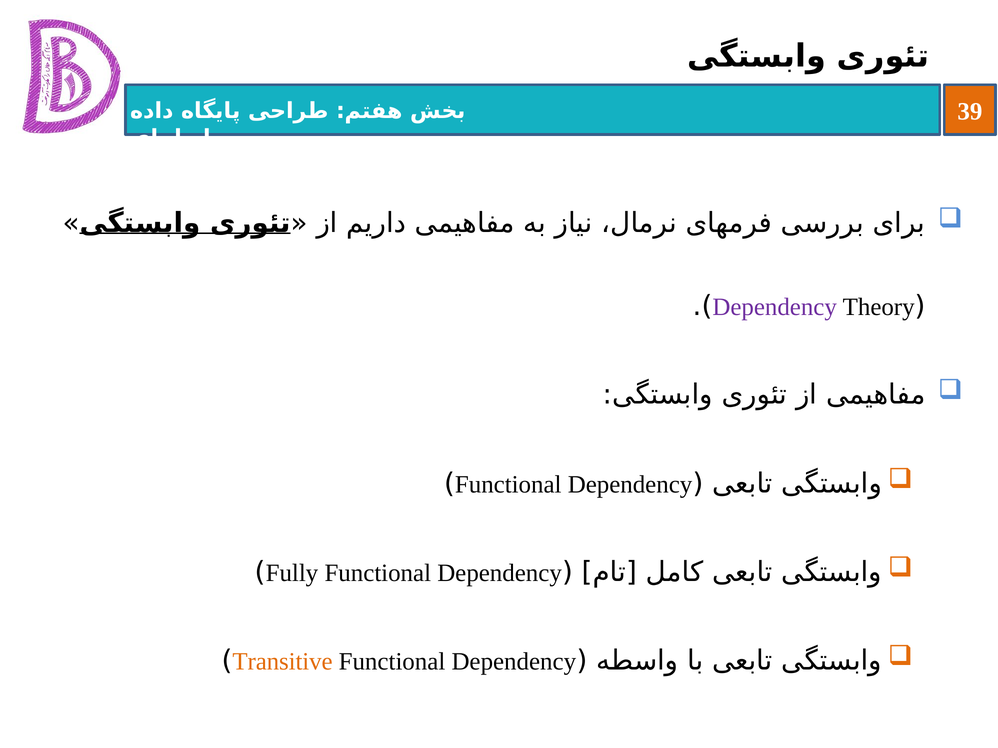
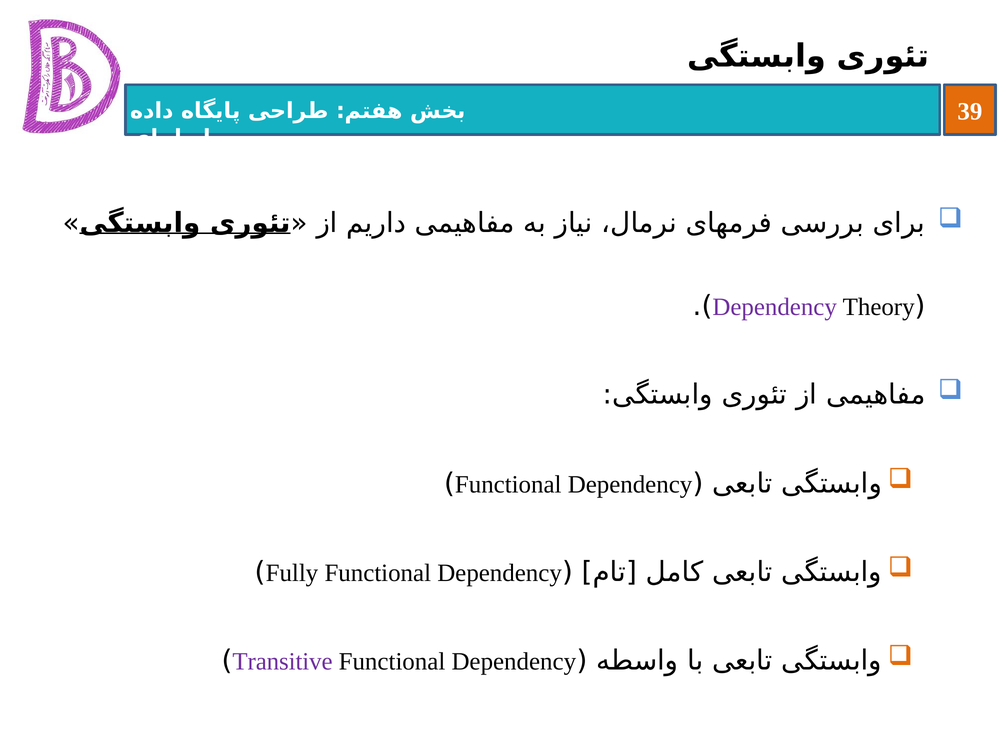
Transitive colour: orange -> purple (283, 662)
